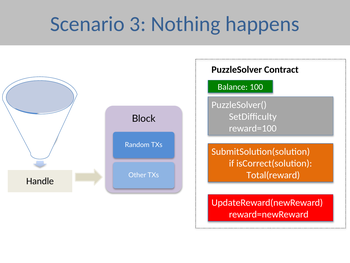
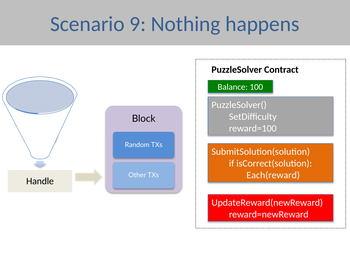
3: 3 -> 9 (138, 24)
Total(reward: Total(reward -> Each(reward (273, 175)
